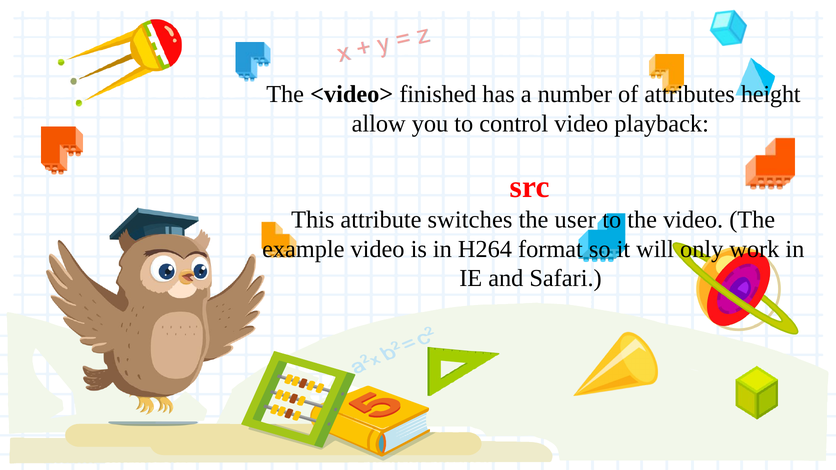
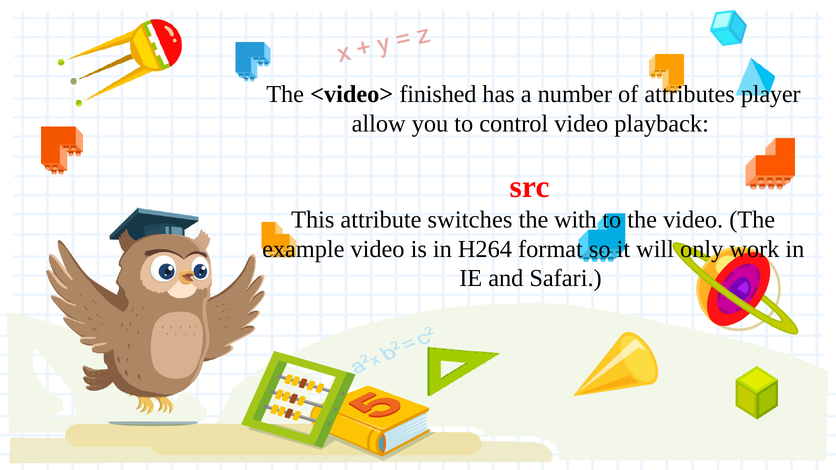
height: height -> player (771, 94)
user: user -> with (576, 220)
